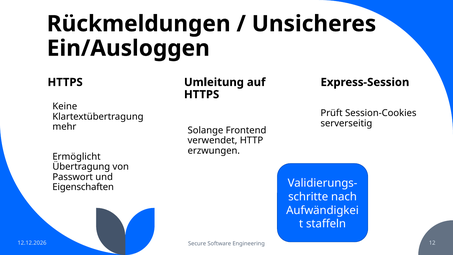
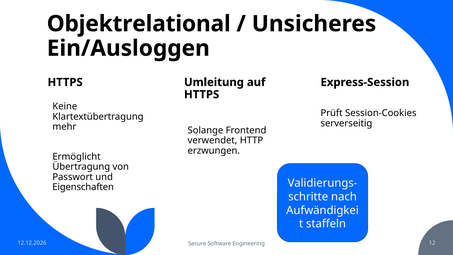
Rückmeldungen: Rückmeldungen -> Objektrelational (139, 24)
